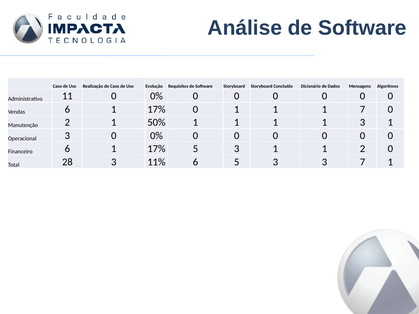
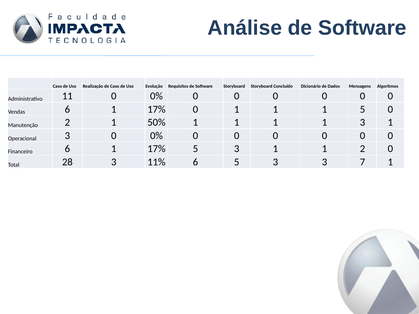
1 7: 7 -> 5 (363, 109)
